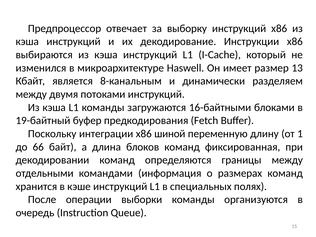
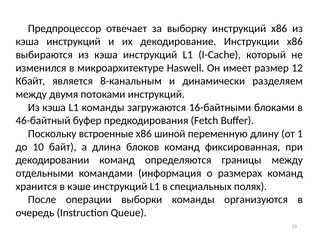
13: 13 -> 12 (297, 68)
19-байтный: 19-байтный -> 46-байтный (43, 121)
интеграции: интеграции -> встроенные (106, 134)
66: 66 -> 10 (38, 147)
